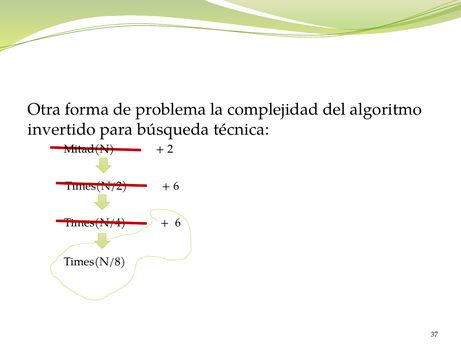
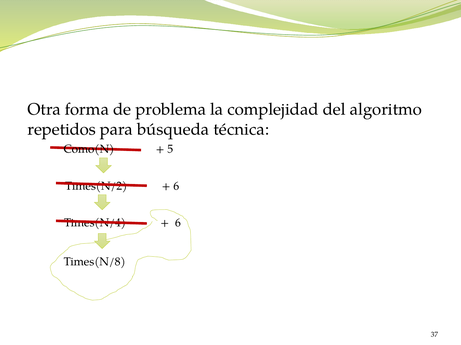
invertido: invertido -> repetidos (62, 130)
Mitad(N: Mitad(N -> Como(N (89, 149)
2: 2 -> 5 (170, 149)
